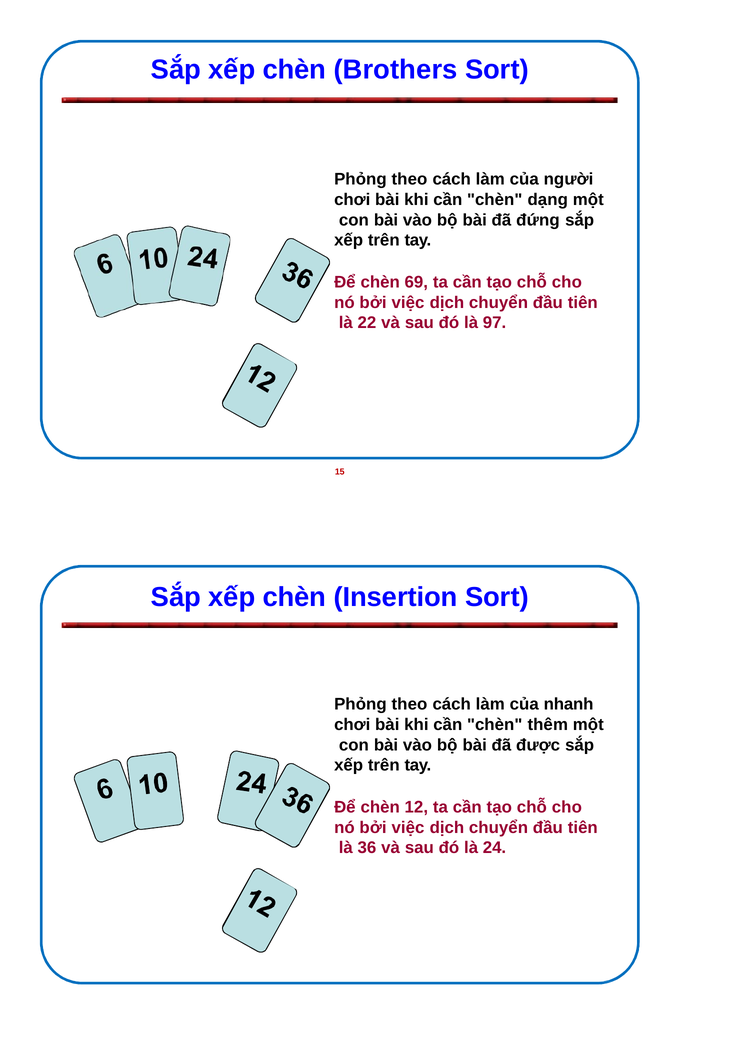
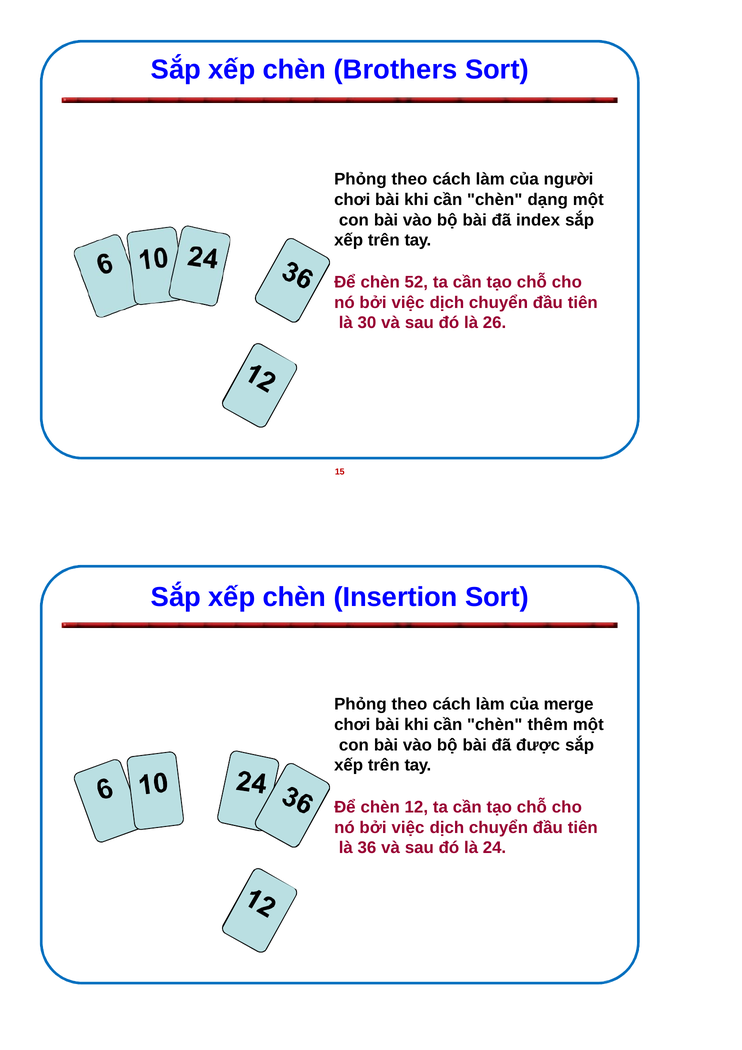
đứng: đứng -> index (538, 220)
69: 69 -> 52 (416, 282)
22: 22 -> 30 (367, 323)
97: 97 -> 26 (494, 323)
nhanh: nhanh -> merge (569, 704)
